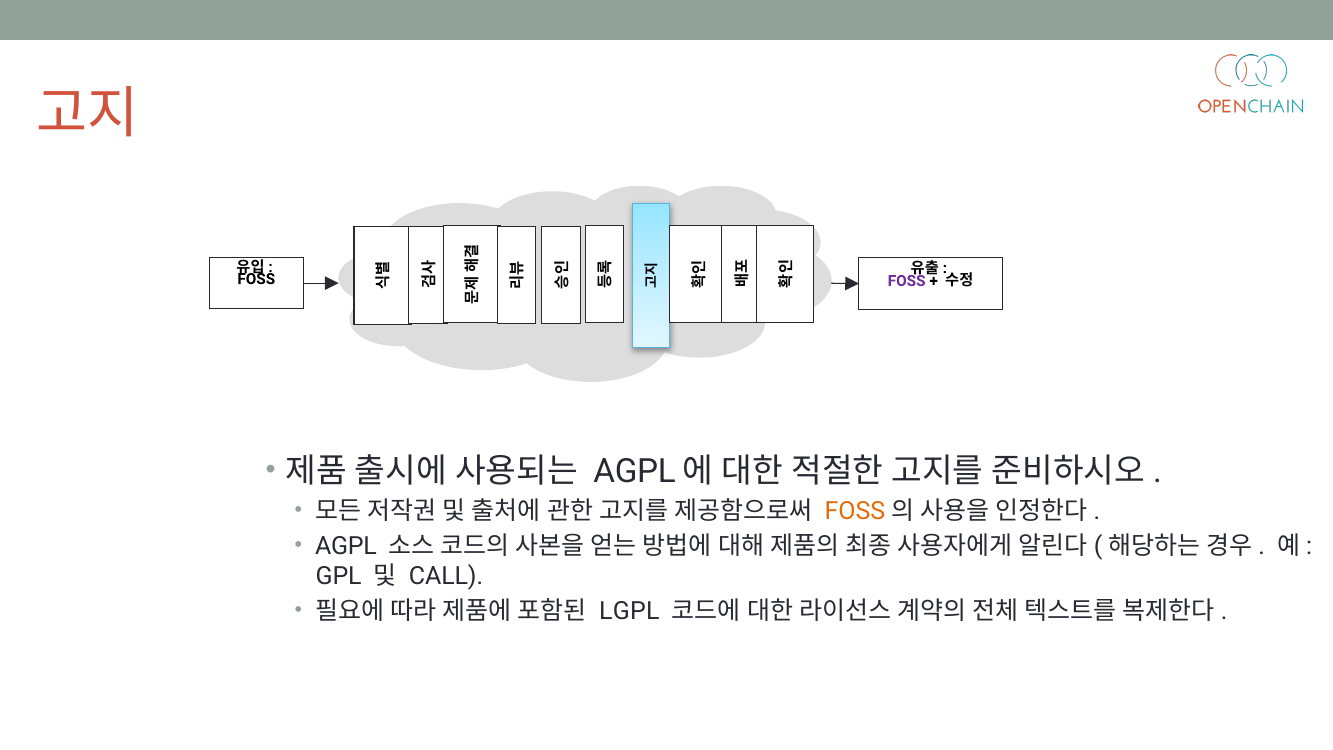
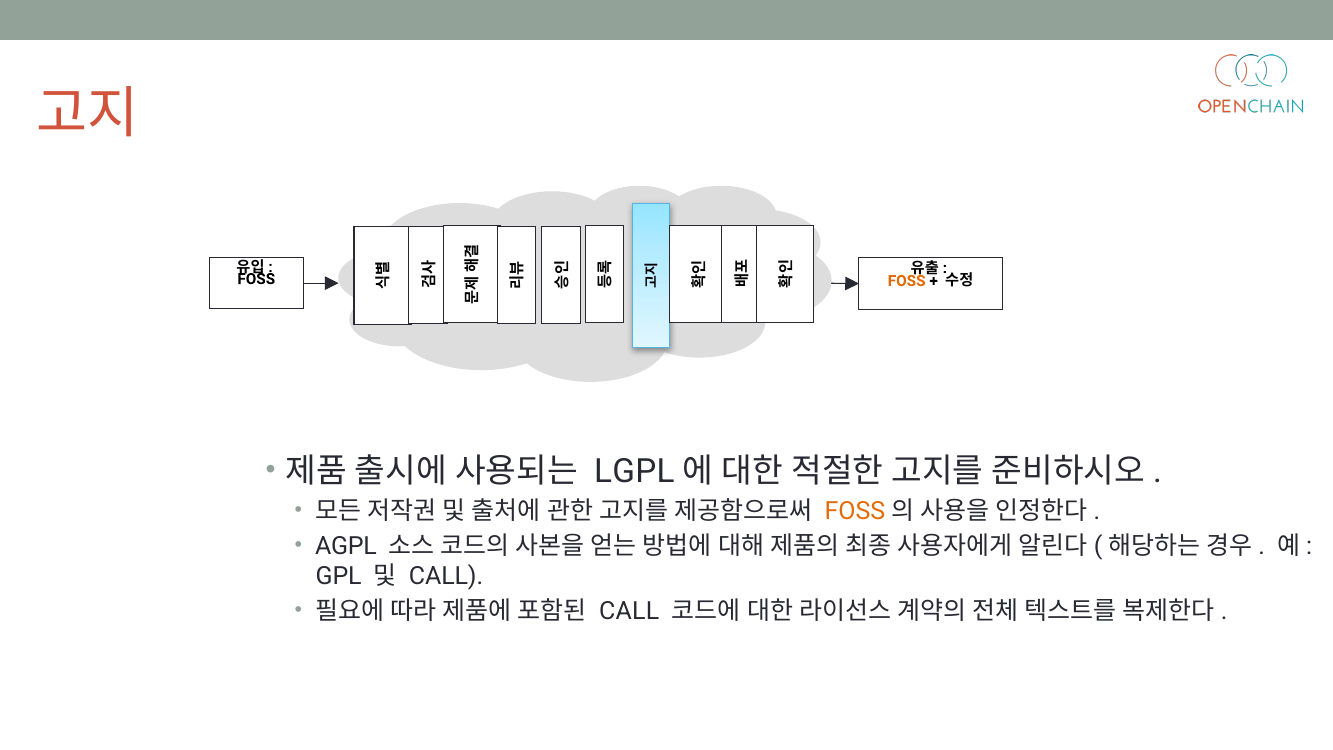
FOSS colour: purple -> orange (907, 281)
AGPL: AGPL -> LGPL (634, 471)
LGPL: LGPL -> CALL (629, 611)
